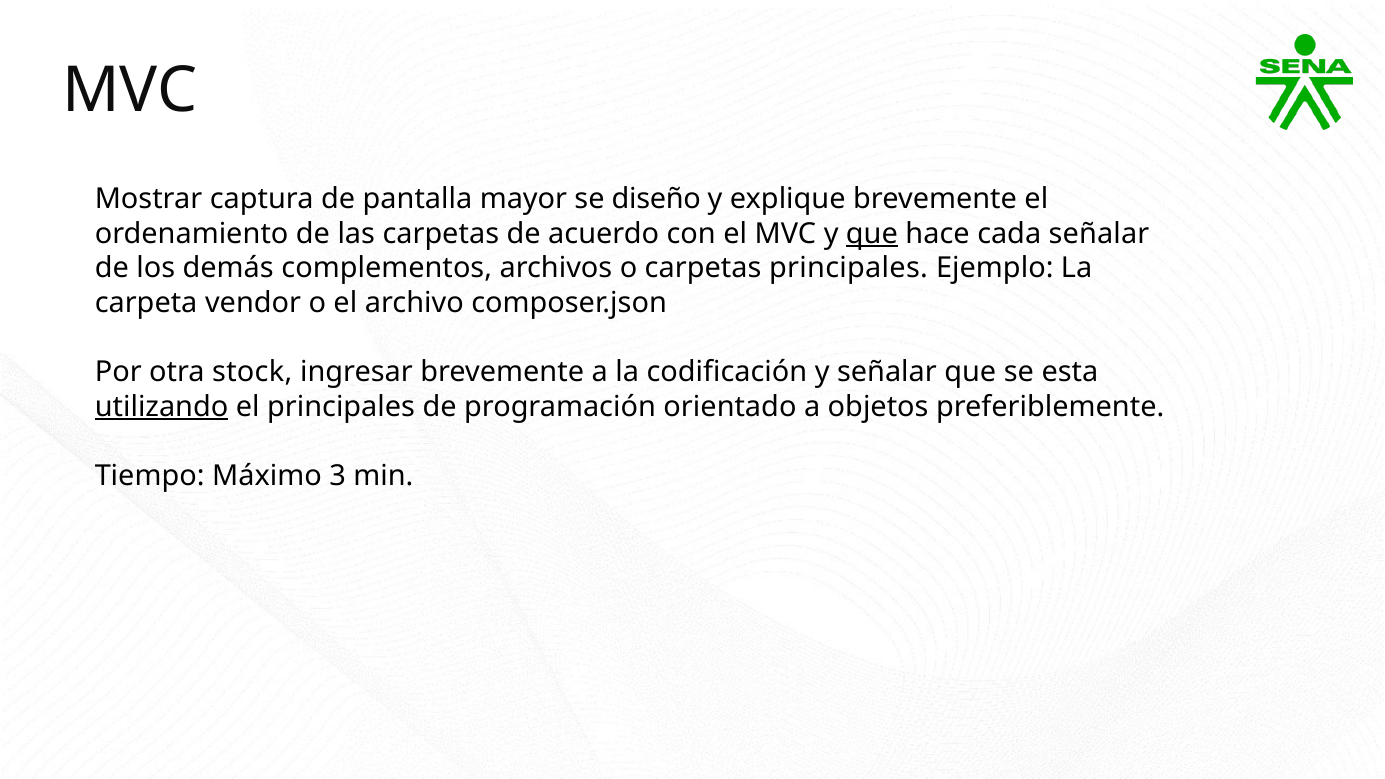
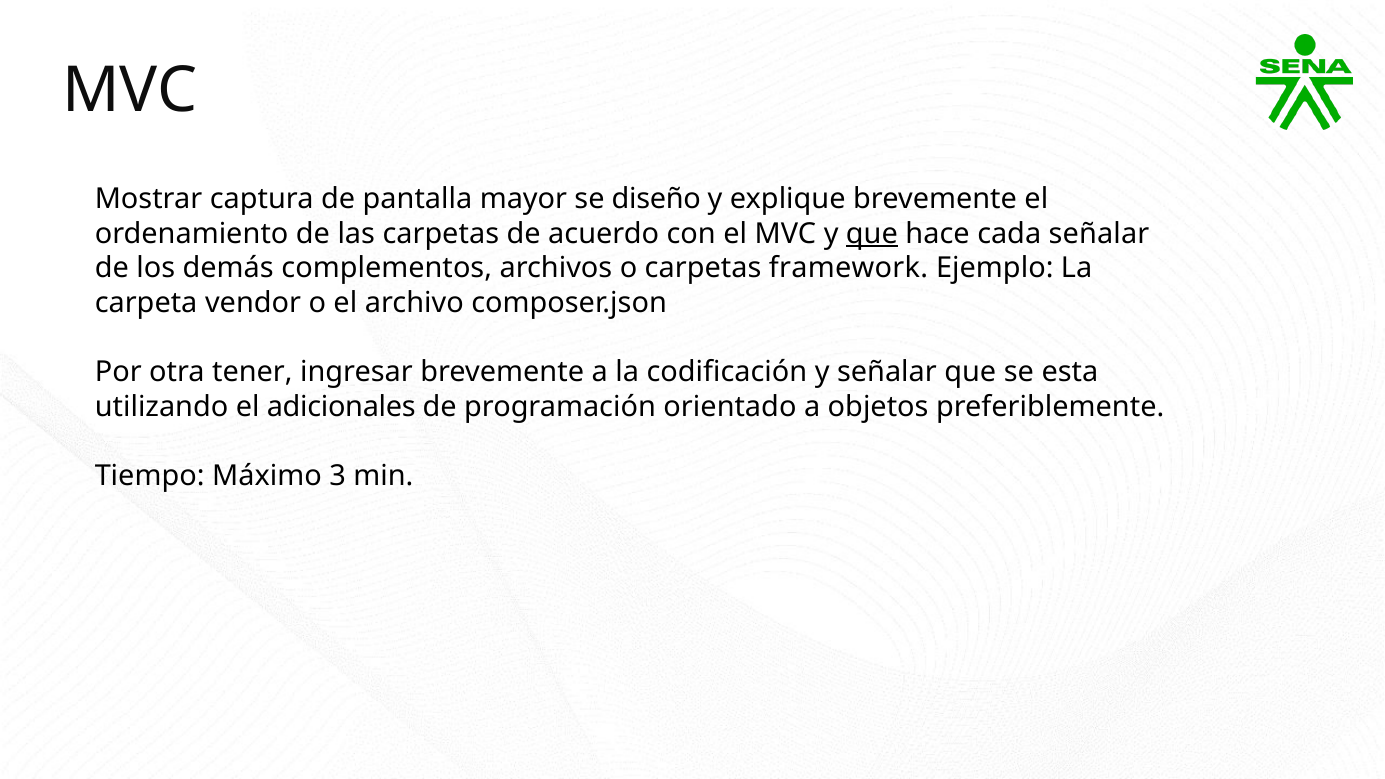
carpetas principales: principales -> framework (849, 268)
stock: stock -> tener (252, 372)
utilizando underline: present -> none (162, 407)
el principales: principales -> adicionales (341, 407)
